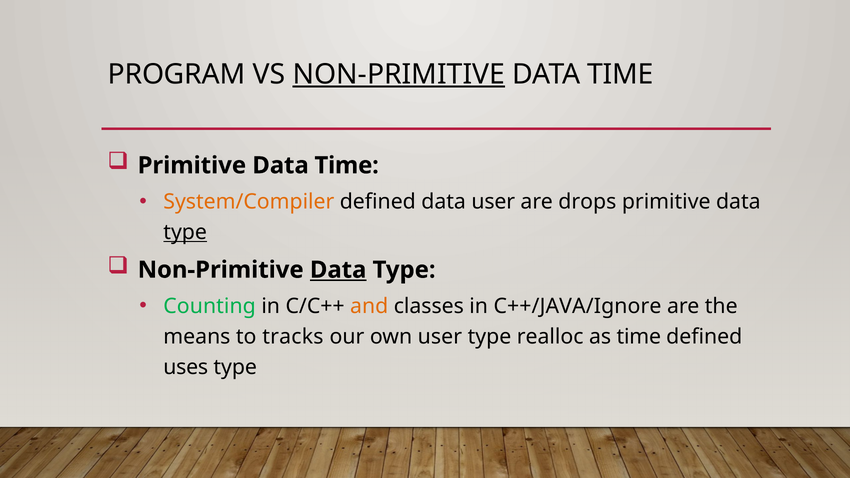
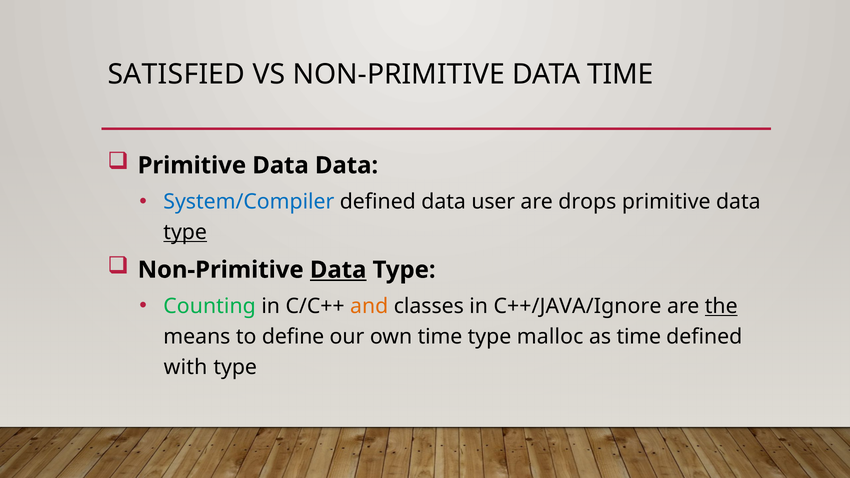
PROGRAM: PROGRAM -> SATISFIED (176, 74)
NON-PRIMITIVE underline: present -> none (399, 74)
Primitive Data Time: Time -> Data (347, 165)
System/Compiler colour: orange -> blue (249, 202)
the underline: none -> present (721, 306)
tracks: tracks -> define (293, 337)
own user: user -> time (440, 337)
realloc: realloc -> malloc (550, 337)
uses: uses -> with (186, 368)
